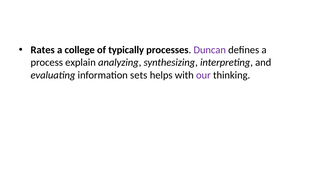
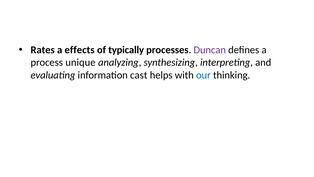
college: college -> effects (80, 50)
explain: explain -> unique (80, 62)
sets: sets -> cast (139, 75)
our colour: purple -> blue (203, 75)
